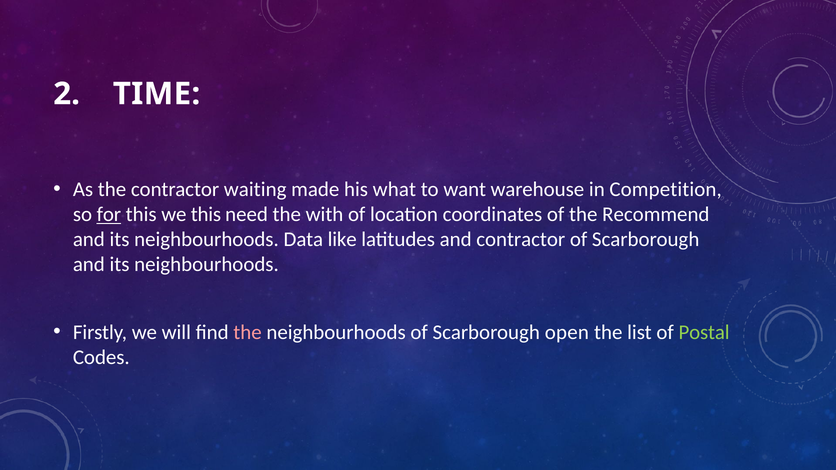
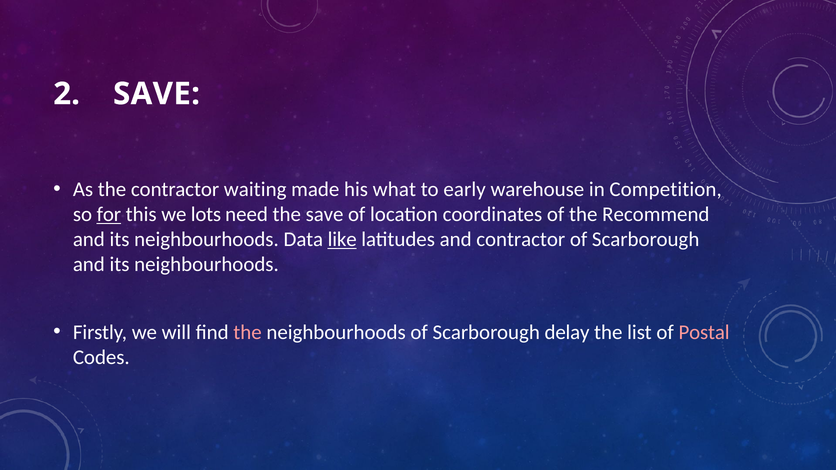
2 TIME: TIME -> SAVE (157, 94)
want: want -> early (465, 189)
we this: this -> lots (206, 215)
the with: with -> save (325, 215)
like underline: none -> present (342, 240)
open: open -> delay (567, 332)
Postal colour: light green -> pink (704, 332)
